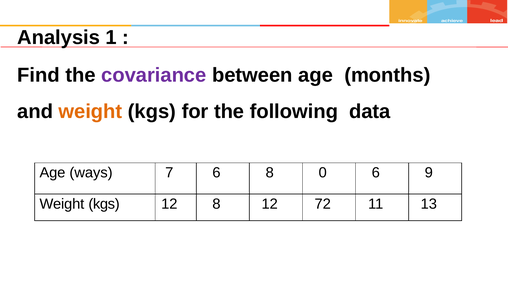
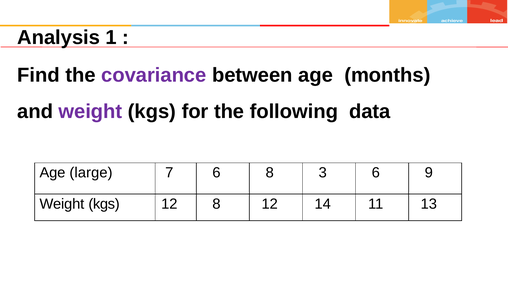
weight colour: orange -> purple (90, 111)
ways: ways -> large (91, 173)
0: 0 -> 3 (323, 173)
72: 72 -> 14 (323, 204)
